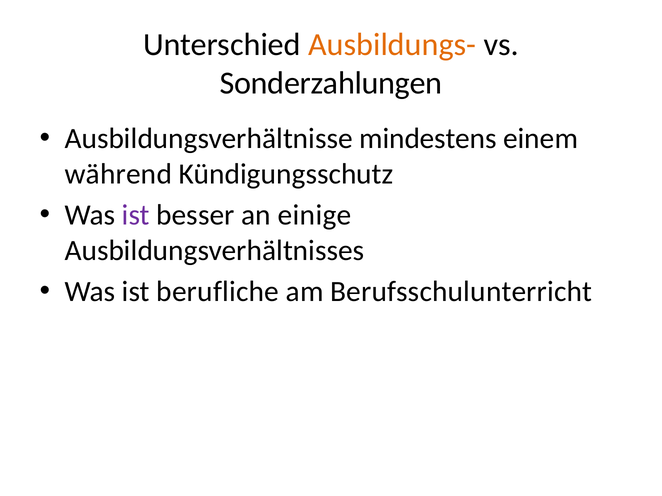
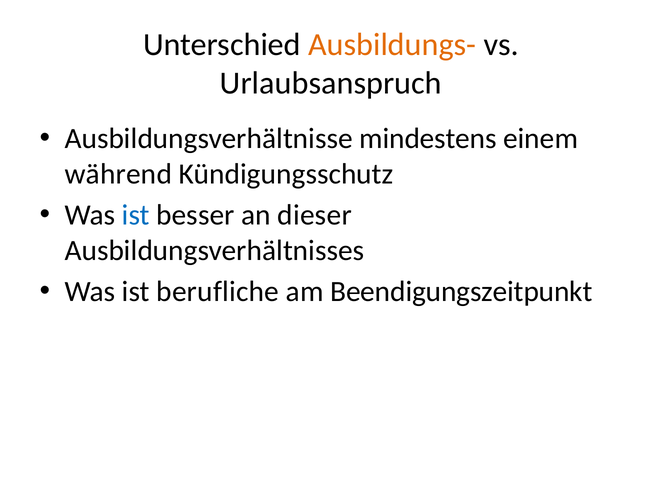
Sonderzahlungen: Sonderzahlungen -> Urlaubsanspruch (331, 83)
ist colour: purple -> blue (136, 215)
einige: einige -> dieser (315, 215)
Berufsschulunterricht: Berufsschulunterricht -> Beendigungszeitpunkt (461, 292)
